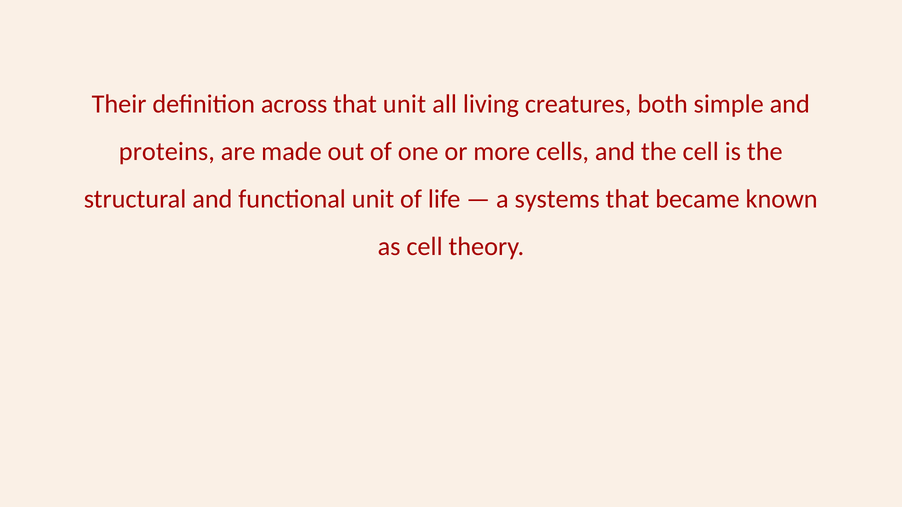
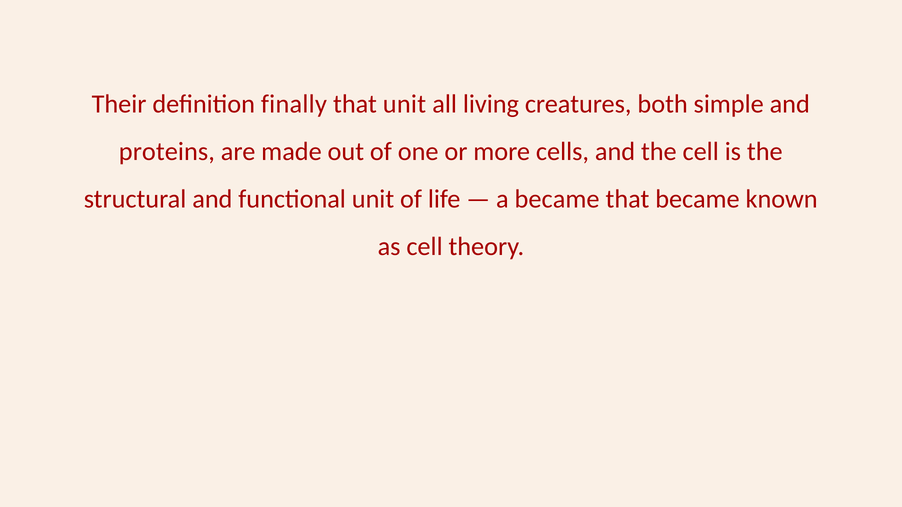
across: across -> finally (294, 104)
a systems: systems -> became (557, 199)
